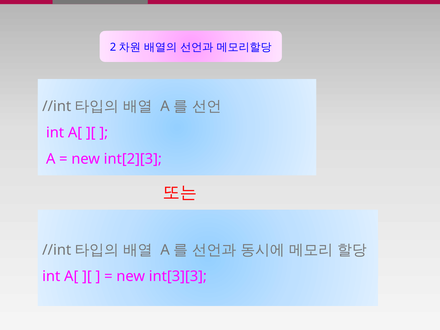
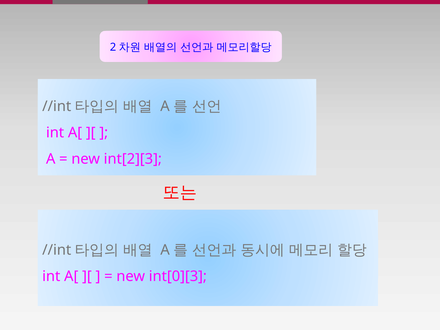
int[3][3: int[3][3 -> int[0][3 (178, 276)
